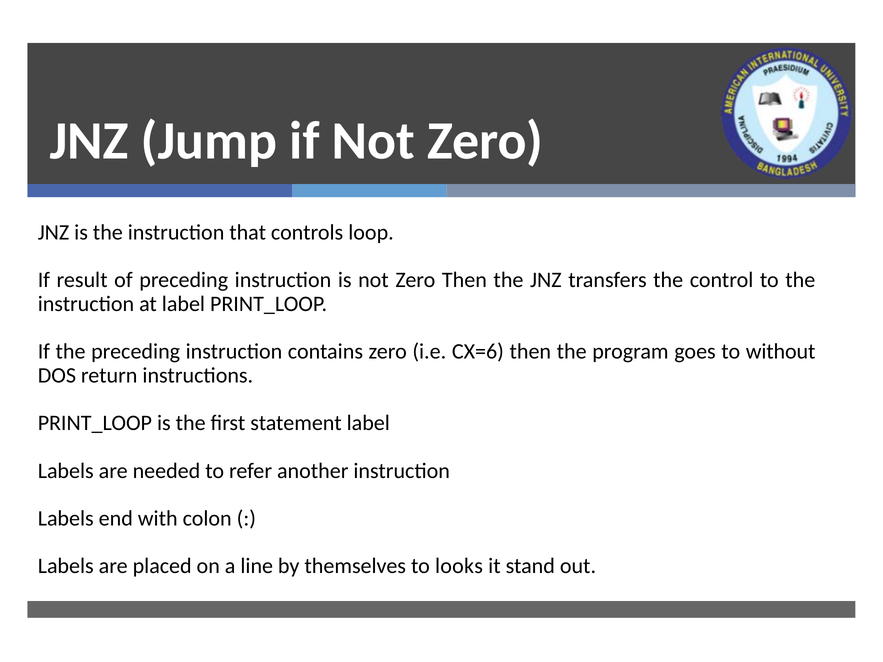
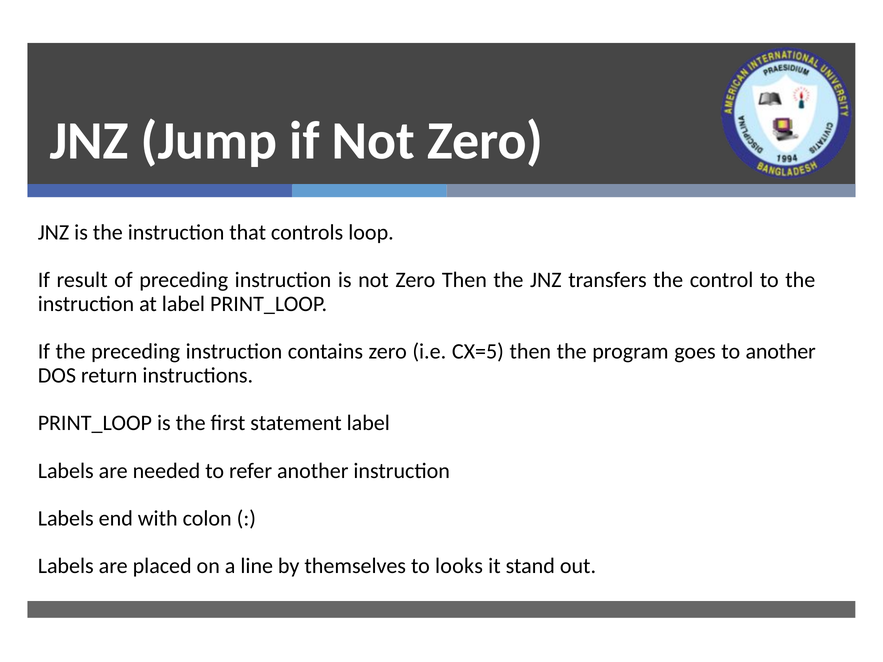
CX=6: CX=6 -> CX=5 (478, 352)
to without: without -> another (781, 352)
